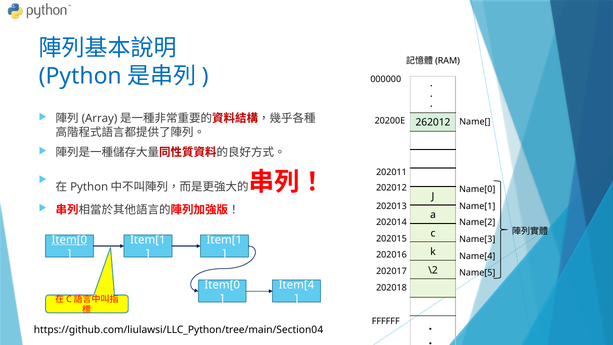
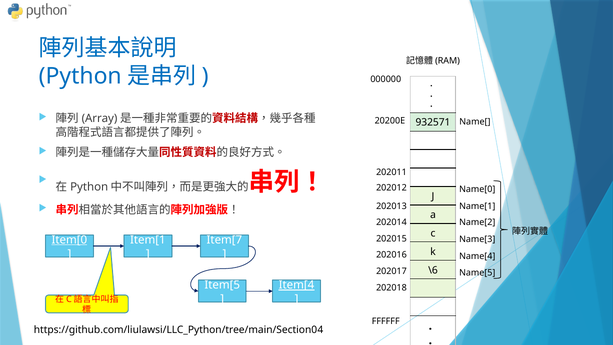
262012: 262012 -> 932571 (433, 122)
Item[1: Item[1 -> Item[7 (224, 240)
\2: \2 -> \6 (433, 270)
Item[0: Item[0 -> Item[5 (222, 285)
Item[4 underline: none -> present (297, 285)
